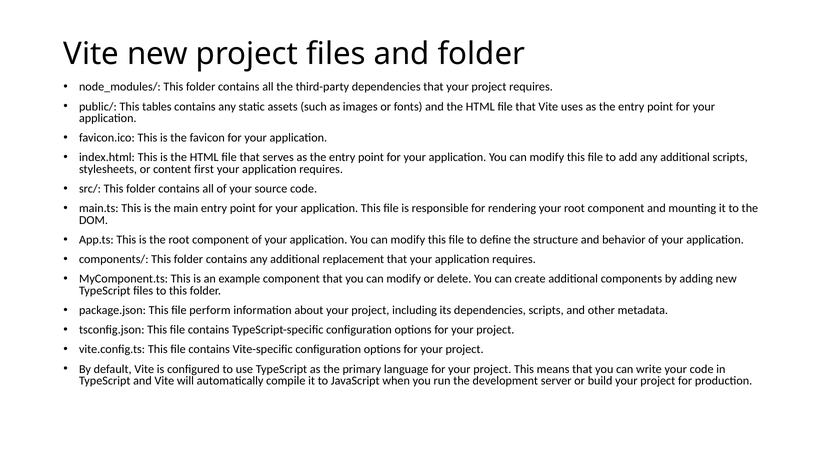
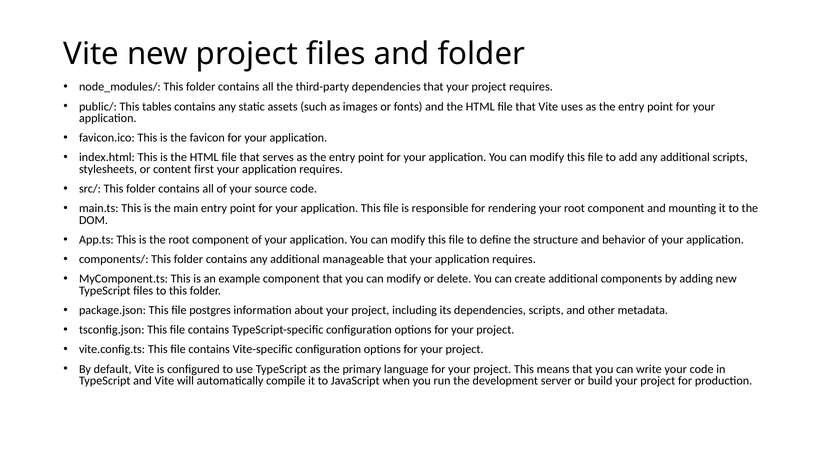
replacement: replacement -> manageable (353, 259)
perform: perform -> postgres (210, 310)
